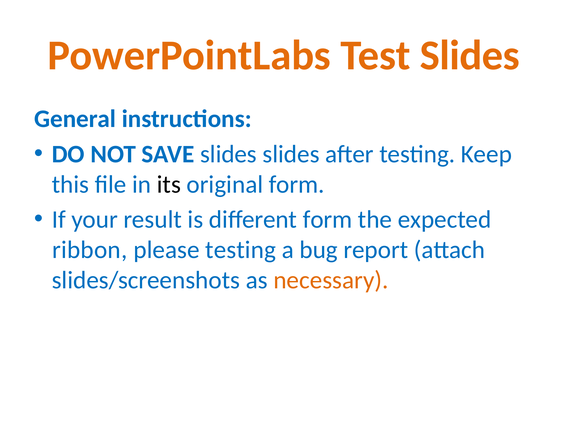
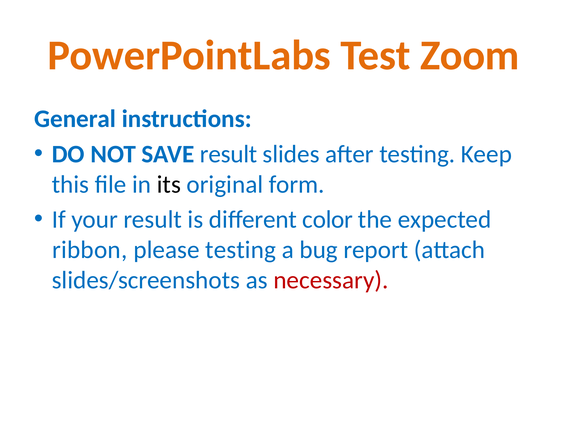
Test Slides: Slides -> Zoom (470, 55)
SAVE slides: slides -> result (229, 154)
different form: form -> color (328, 220)
necessary colour: orange -> red (331, 280)
